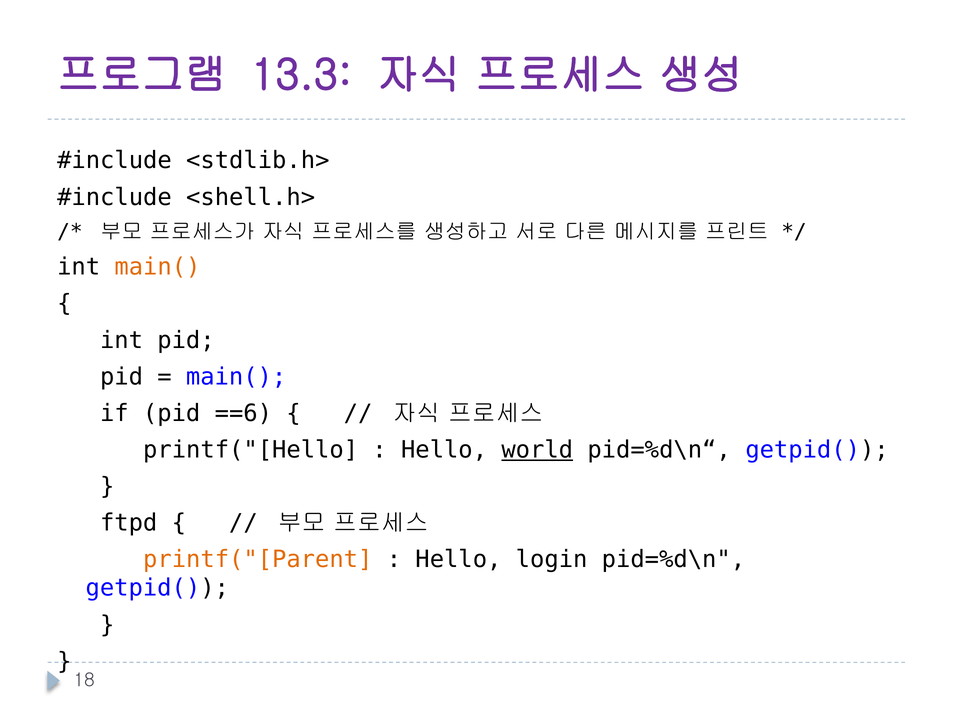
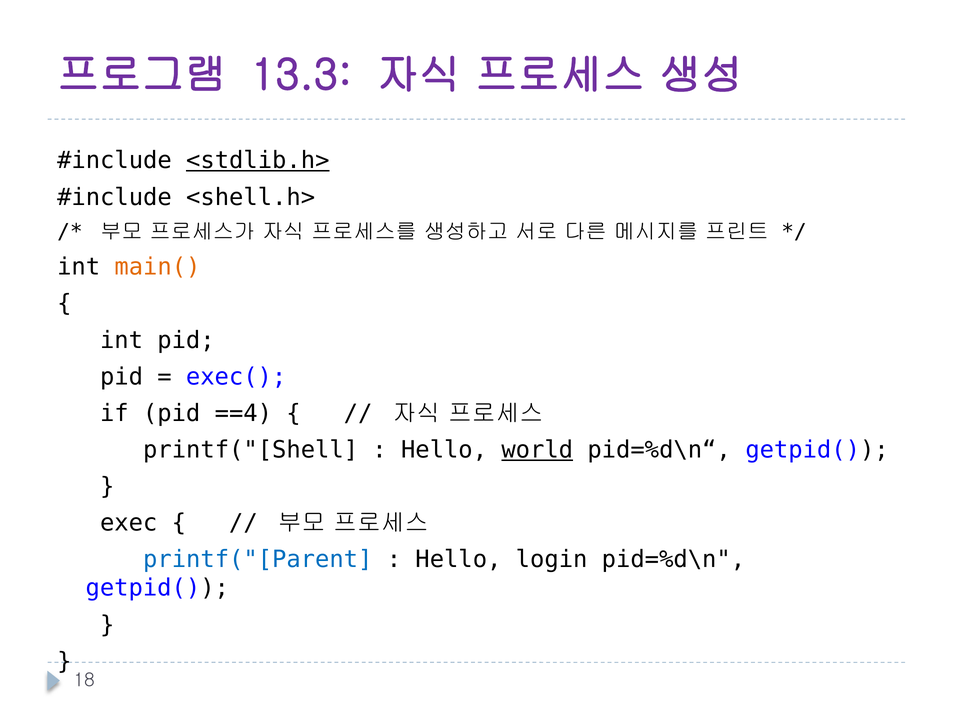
<stdlib.h> underline: none -> present (258, 161)
main(: main( -> exec( (236, 377)
==6: ==6 -> ==4 (243, 413)
printf("[Hello: printf("[Hello -> printf("[Shell (251, 450)
ftpd: ftpd -> exec (129, 523)
printf("[Parent colour: orange -> blue (258, 559)
